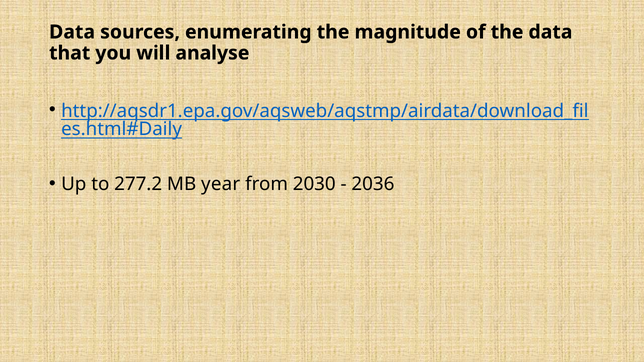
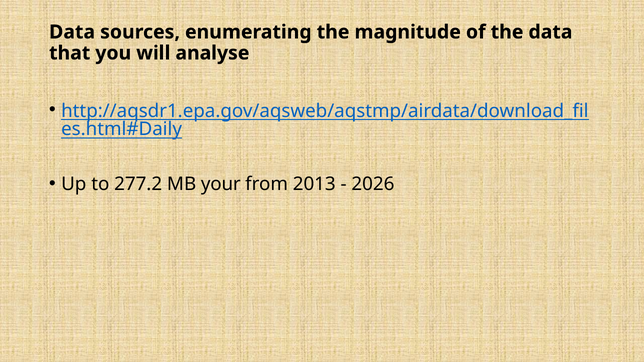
year: year -> your (221, 184)
2030: 2030 -> 2013 (314, 184)
2036: 2036 -> 2026 (373, 184)
